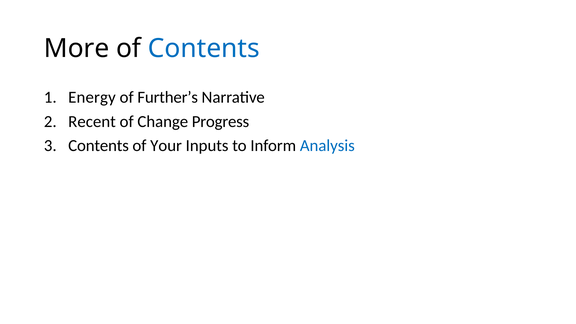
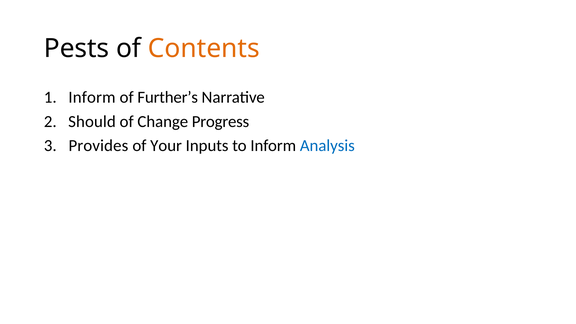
More: More -> Pests (77, 48)
Contents colour: blue -> orange (204, 48)
Energy: Energy -> Inform (92, 97)
Recent: Recent -> Should (92, 122)
Contents: Contents -> Provides (98, 146)
